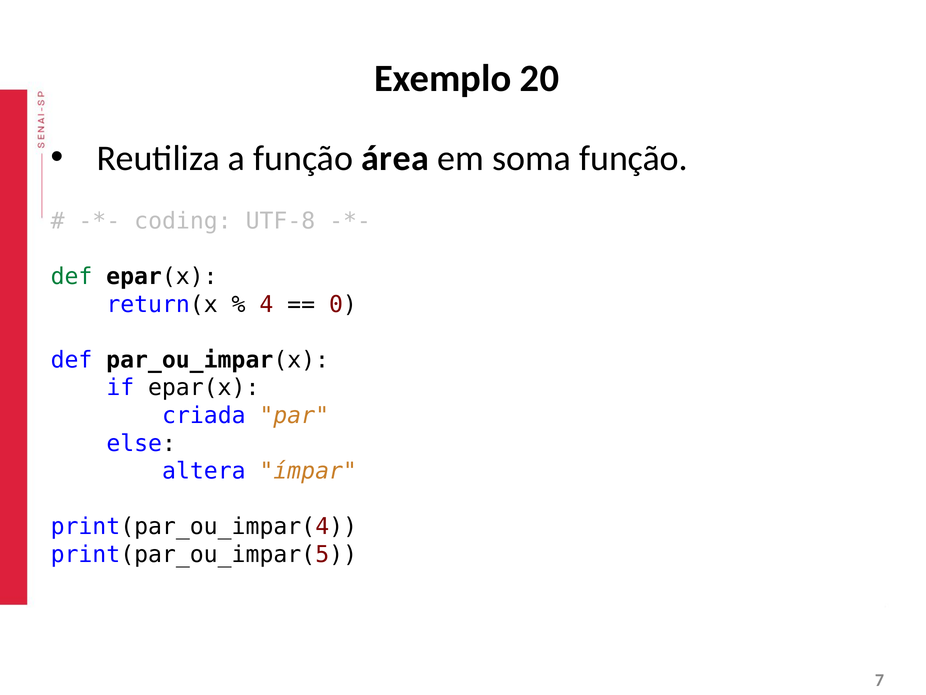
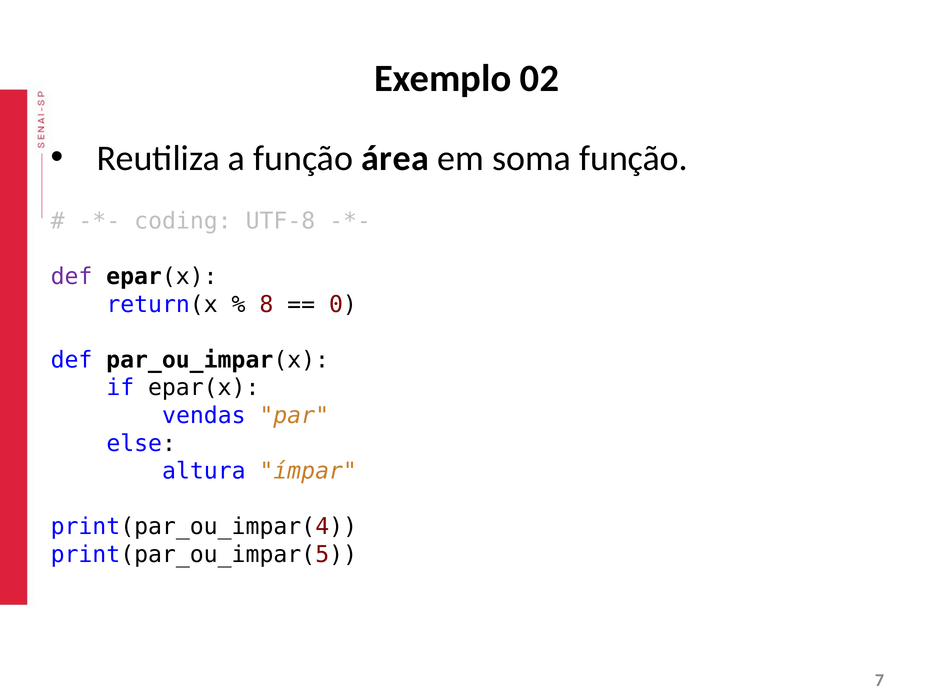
20: 20 -> 02 (540, 78)
def colour: green -> purple (72, 276)
4: 4 -> 8 (266, 304)
criada: criada -> vendas (204, 415)
altera: altera -> altura (204, 471)
